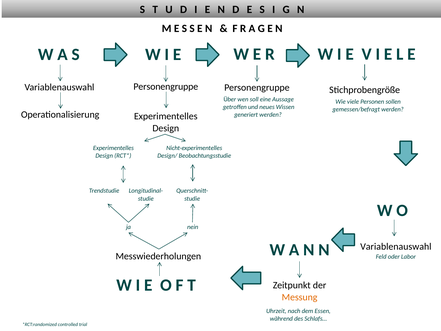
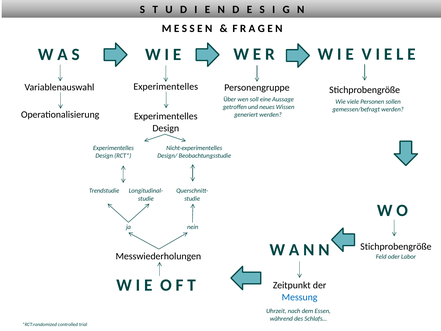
Personengruppe: Personengruppe -> Experimentelles (166, 86)
Variablenauswahl: Variablenauswahl -> Stichprobengröße (396, 246)
Messung colour: orange -> blue (300, 297)
